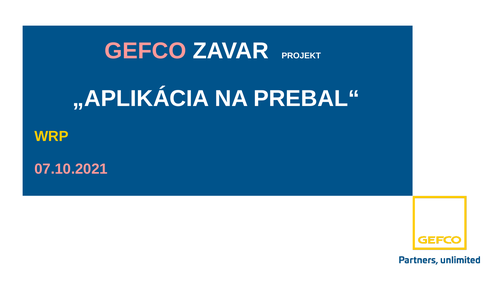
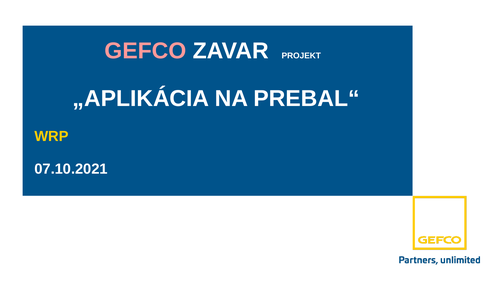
07.10.2021 colour: pink -> white (71, 169)
